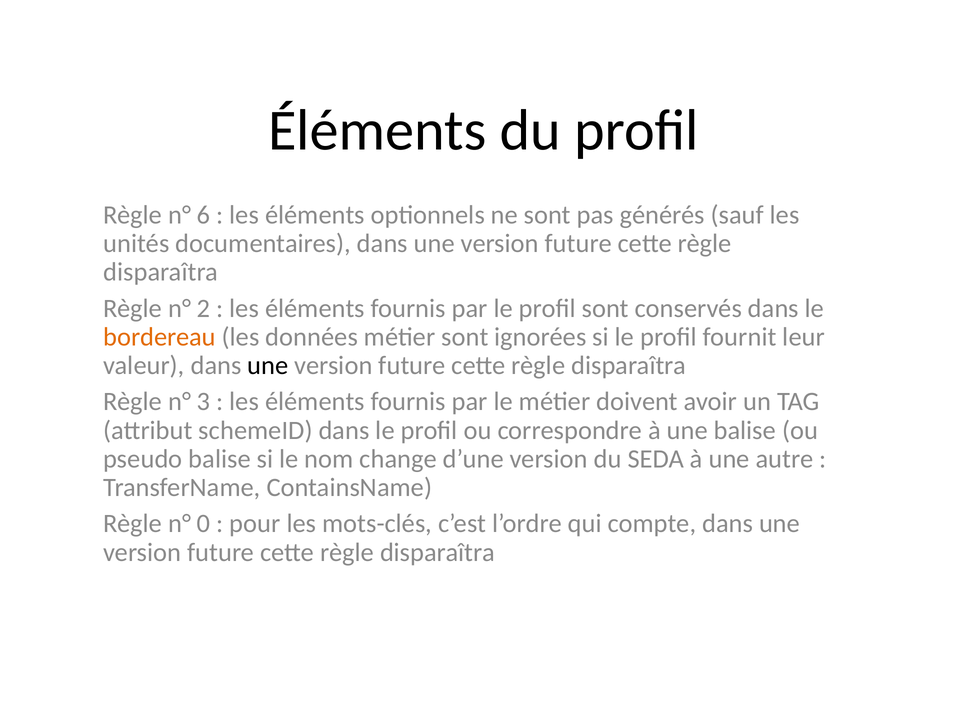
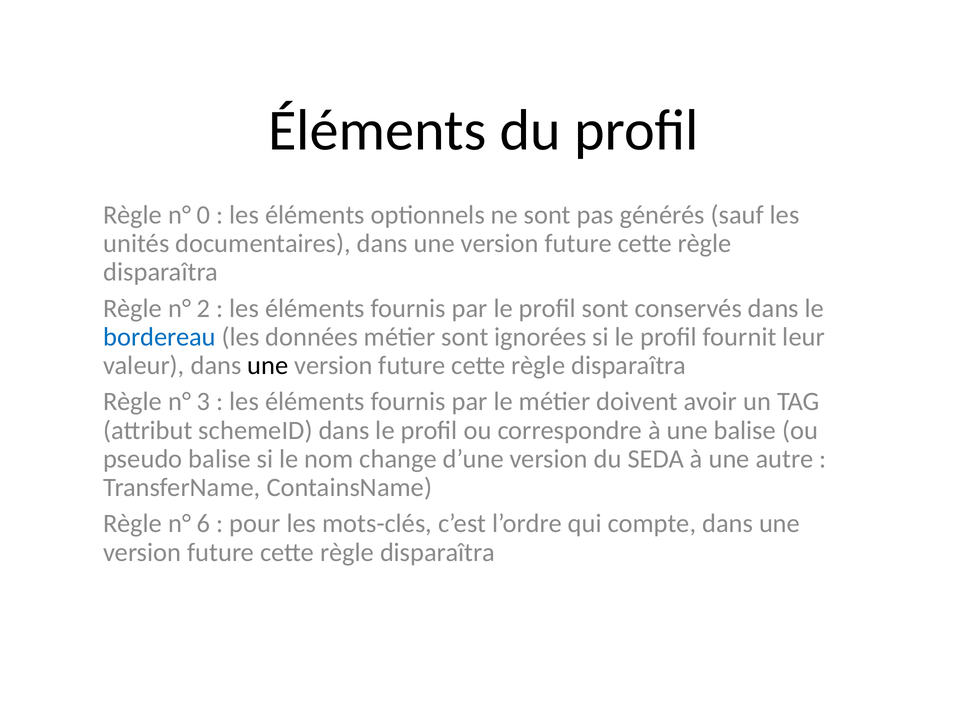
6: 6 -> 0 (204, 215)
bordereau colour: orange -> blue (160, 337)
0: 0 -> 6 (204, 524)
